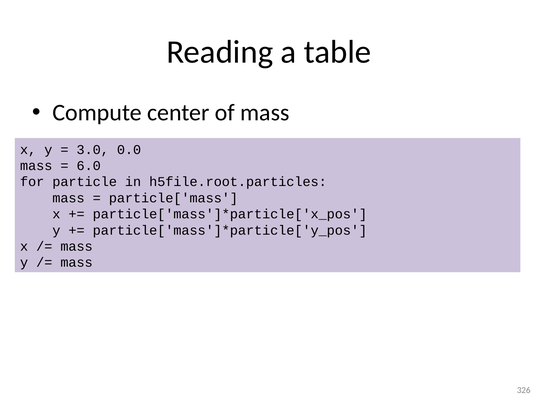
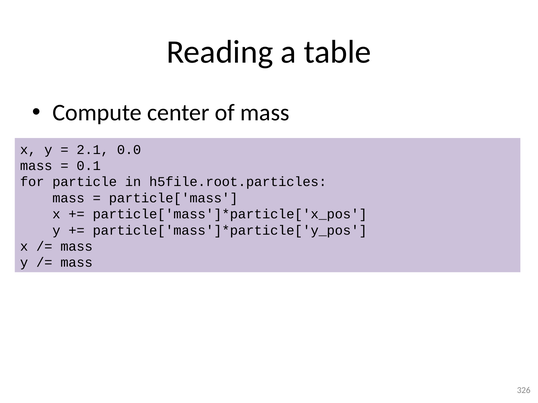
3.0: 3.0 -> 2.1 (93, 150)
6.0: 6.0 -> 0.1 (89, 166)
